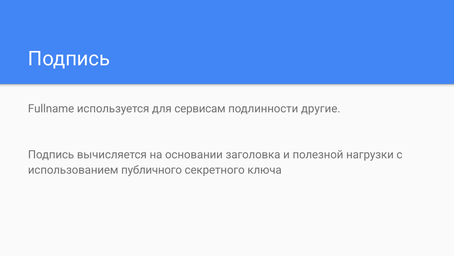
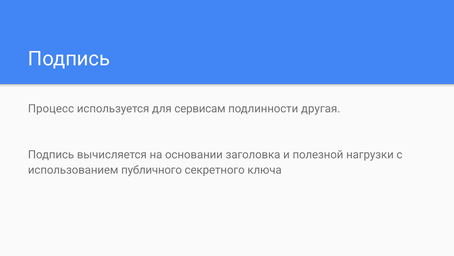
Fullname: Fullname -> Процесс (51, 109)
другие: другие -> другая (321, 109)
